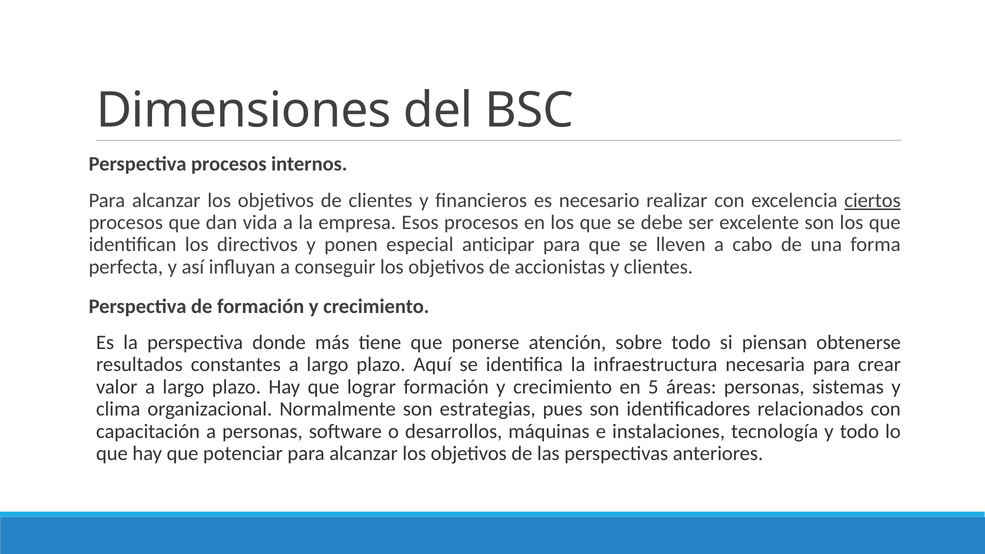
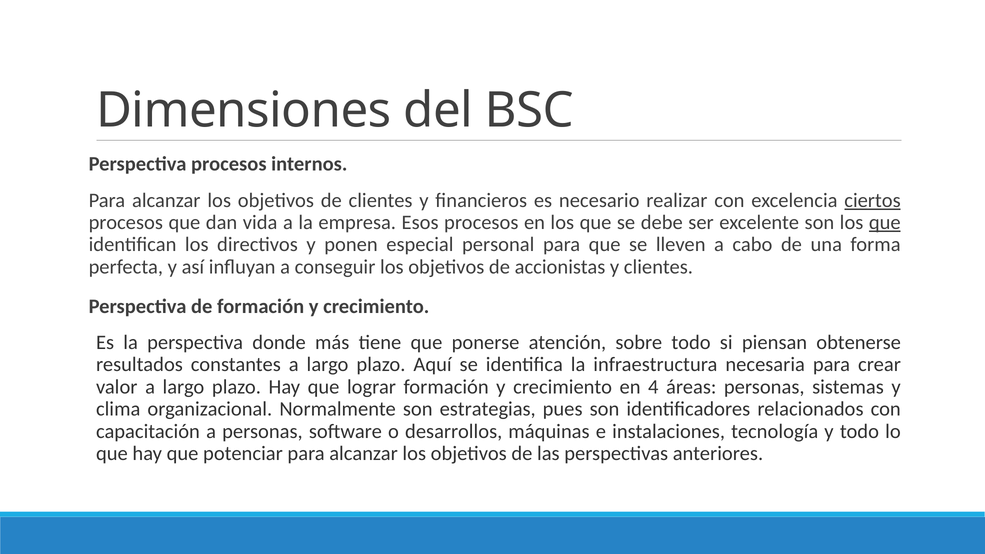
que underline: none -> present (885, 223)
anticipar: anticipar -> personal (498, 245)
5: 5 -> 4 (653, 387)
